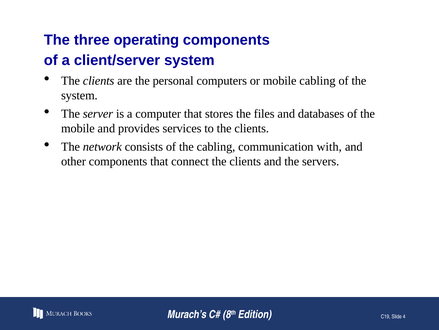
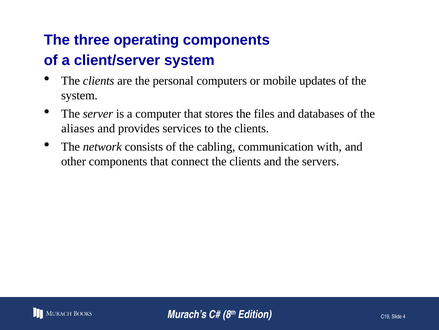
mobile cabling: cabling -> updates (318, 81)
mobile: mobile -> aliases (78, 128)
